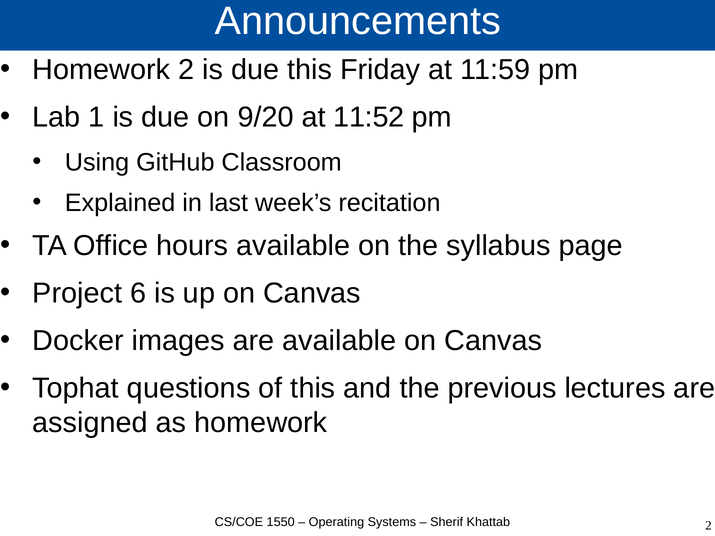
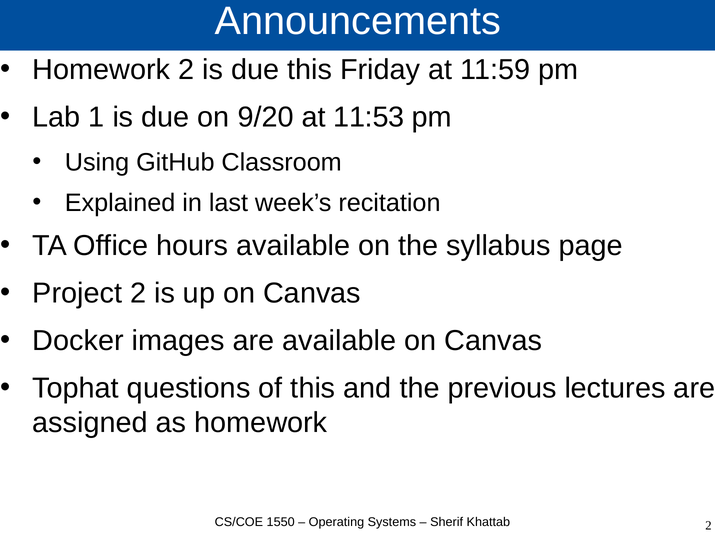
11:52: 11:52 -> 11:53 (369, 117)
Project 6: 6 -> 2 (138, 293)
